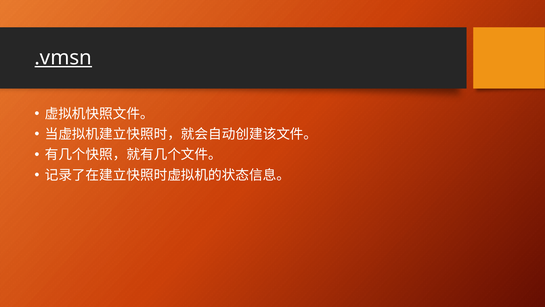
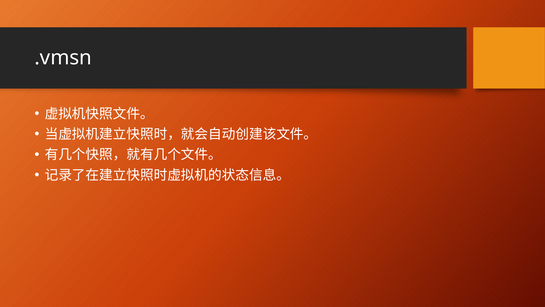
.vmsn underline: present -> none (63, 58)
